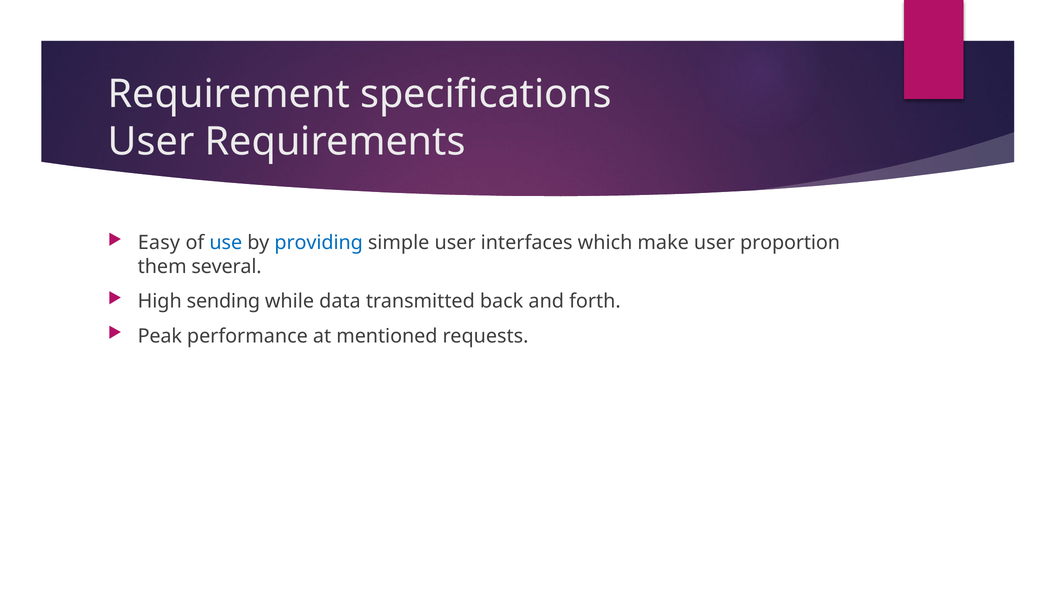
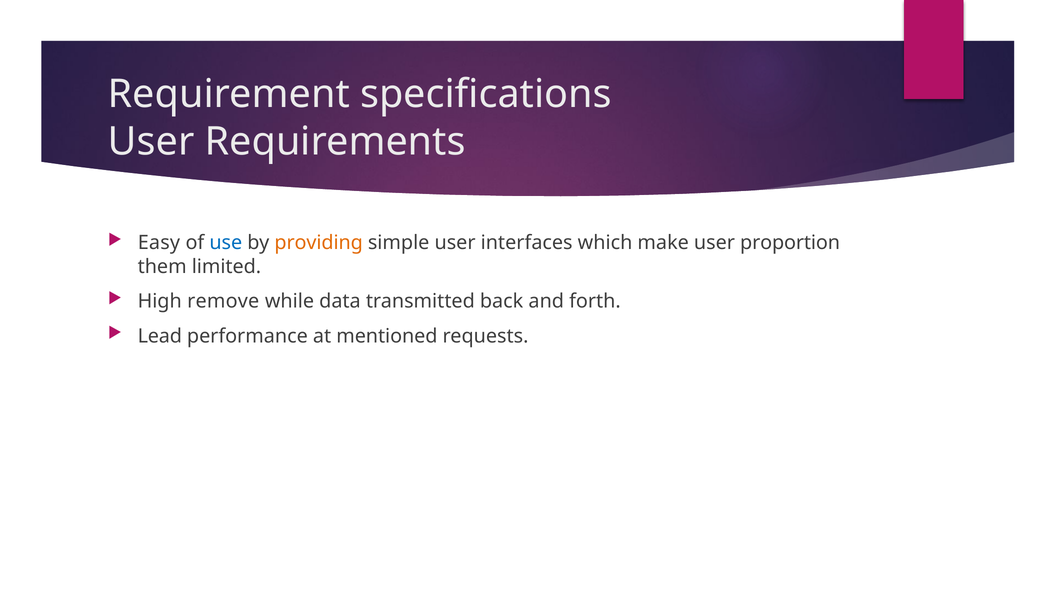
providing colour: blue -> orange (319, 243)
several: several -> limited (226, 266)
sending: sending -> remove (223, 301)
Peak: Peak -> Lead (160, 336)
